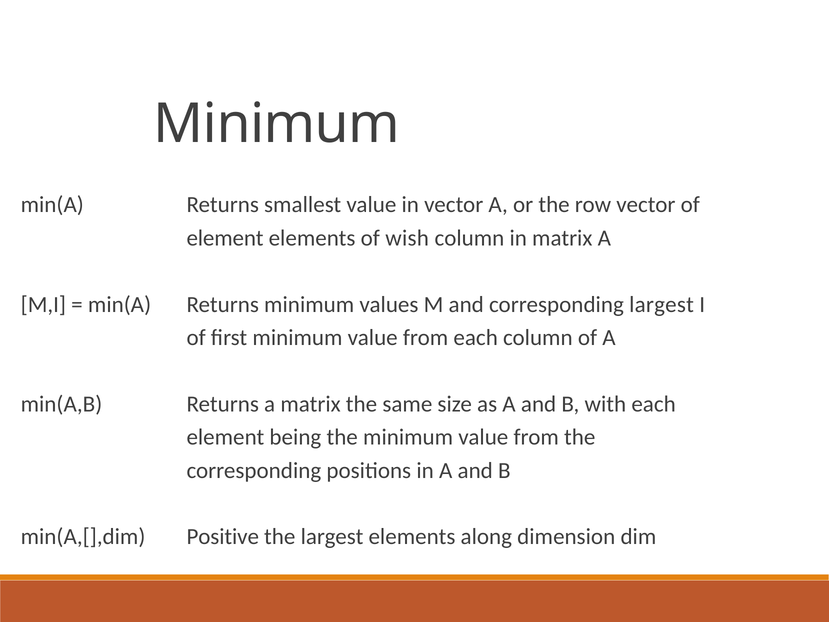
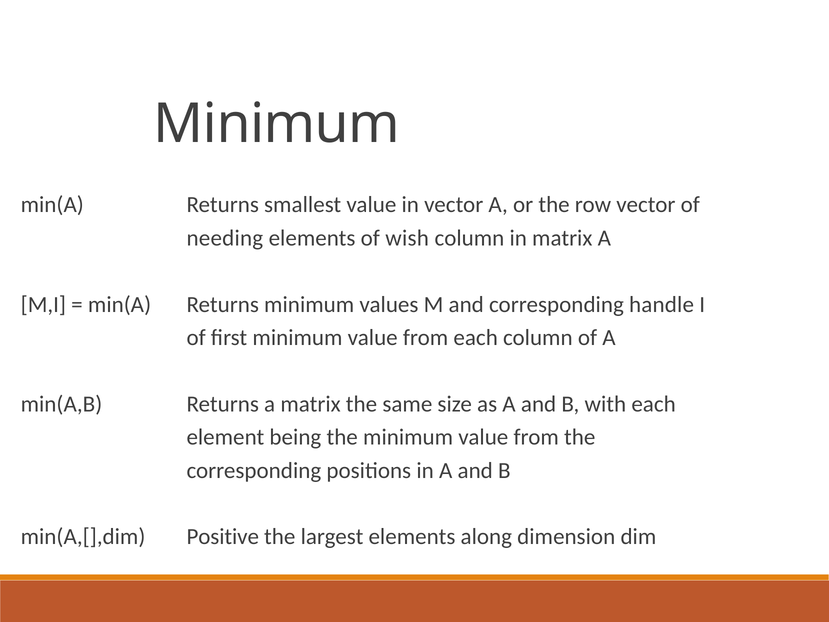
element: element -> needing (225, 238)
corresponding largest: largest -> handle (662, 304)
